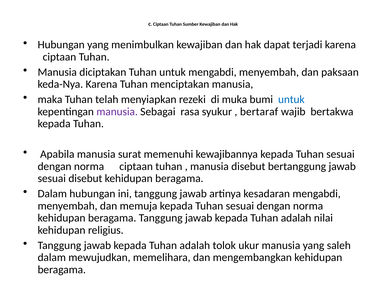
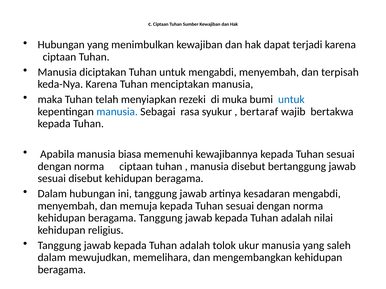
paksaan: paksaan -> terpisah (340, 72)
manusia colour: purple -> blue (117, 112)
surat: surat -> biasa (130, 154)
